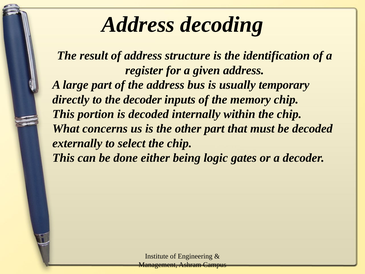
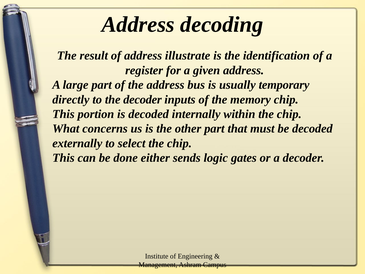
structure: structure -> illustrate (188, 56)
being: being -> sends (187, 158)
